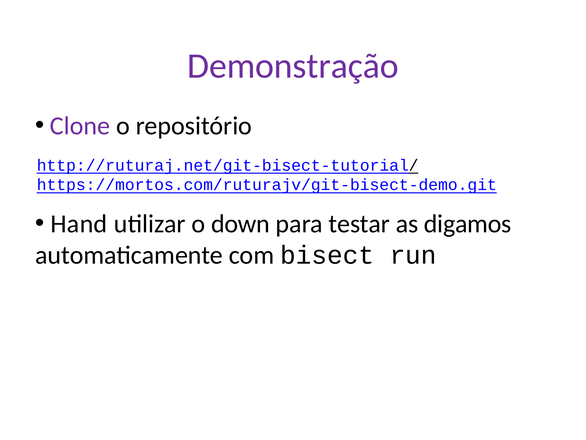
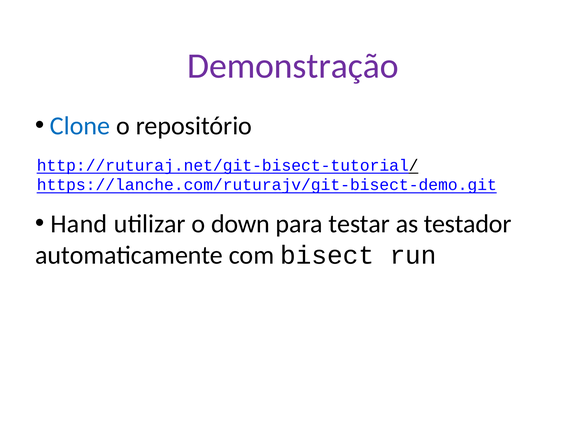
Clone colour: purple -> blue (80, 126)
https://mortos.com/ruturajv/git-bisect-demo.git: https://mortos.com/ruturajv/git-bisect-demo.git -> https://lanche.com/ruturajv/git-bisect-demo.git (267, 185)
digamos: digamos -> testador (468, 224)
